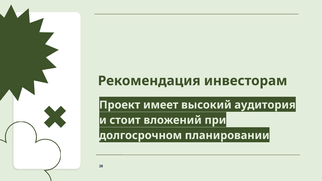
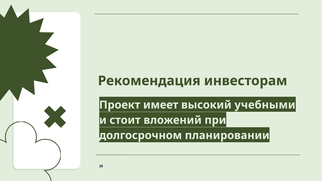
аудитория: аудитория -> учебными (265, 105)
